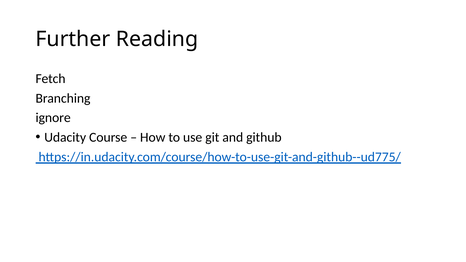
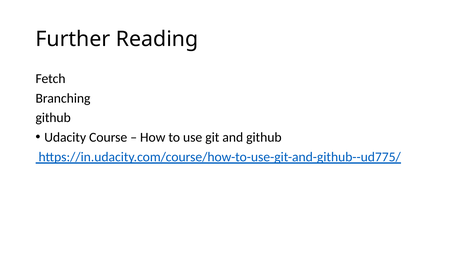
ignore: ignore -> github (53, 118)
